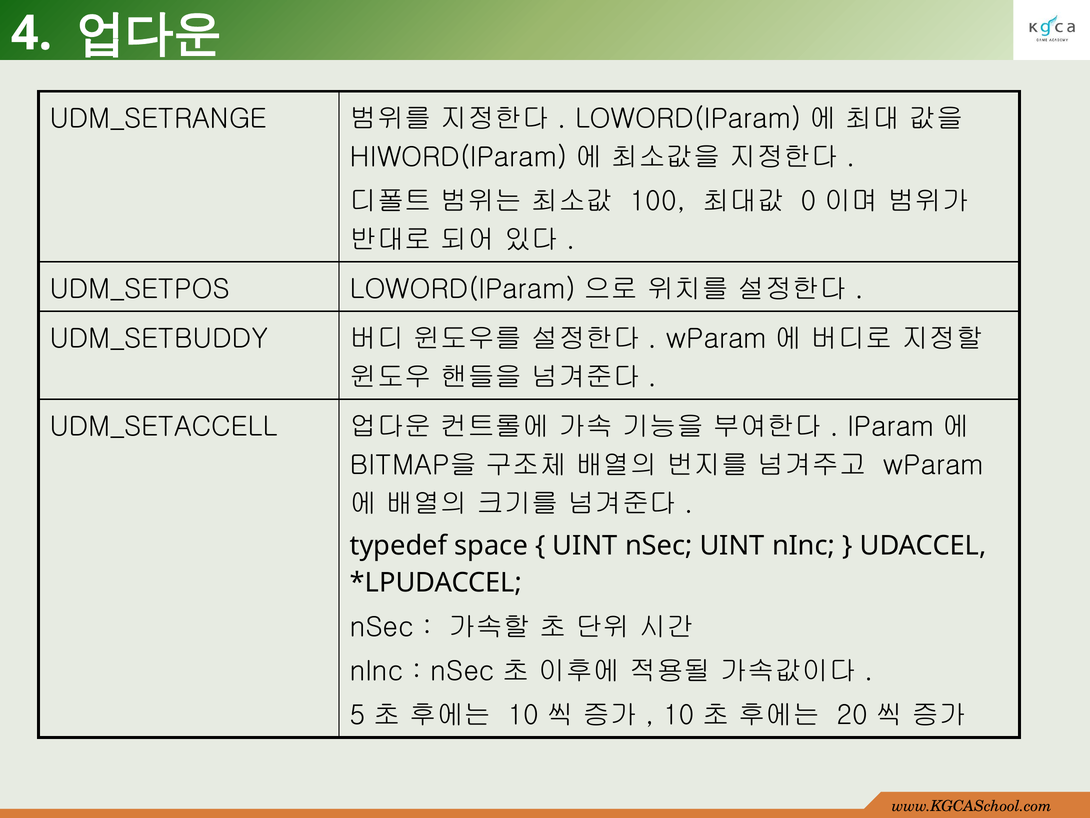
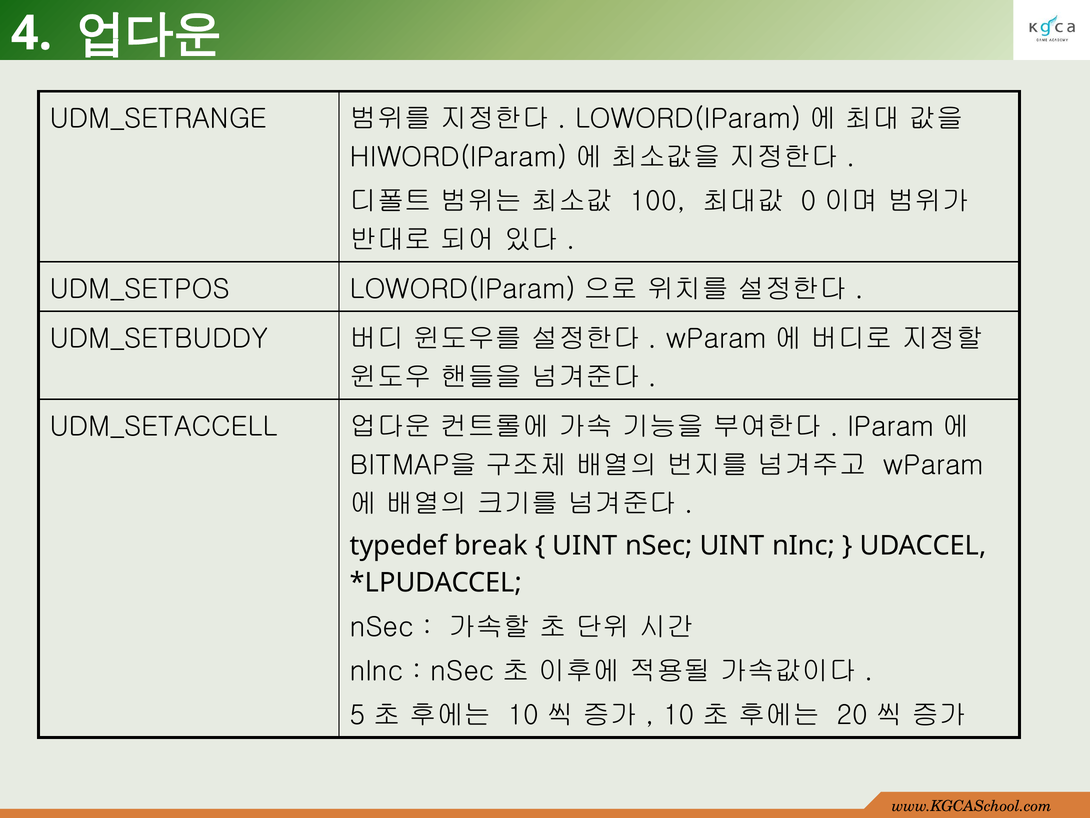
space: space -> break (491, 545)
